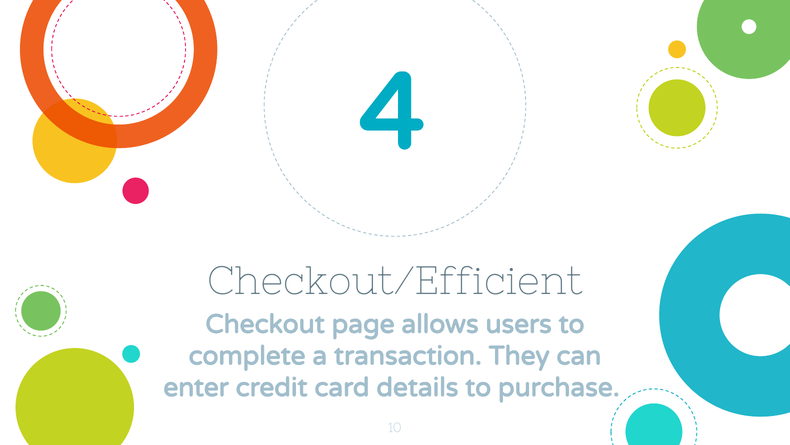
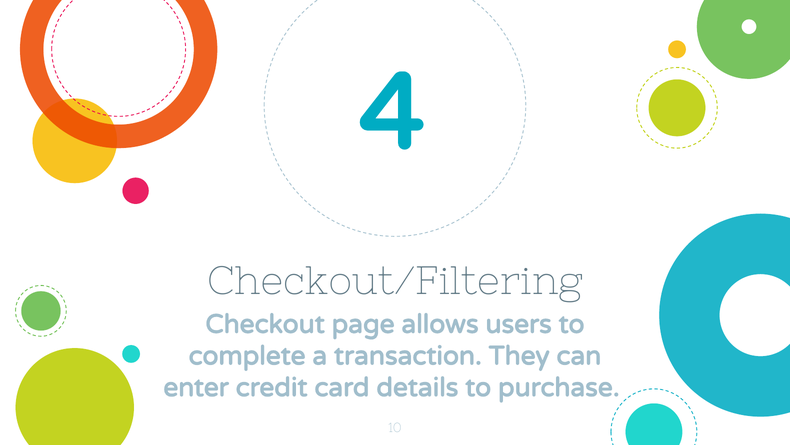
Checkout/Efficient: Checkout/Efficient -> Checkout/Filtering (395, 281)
